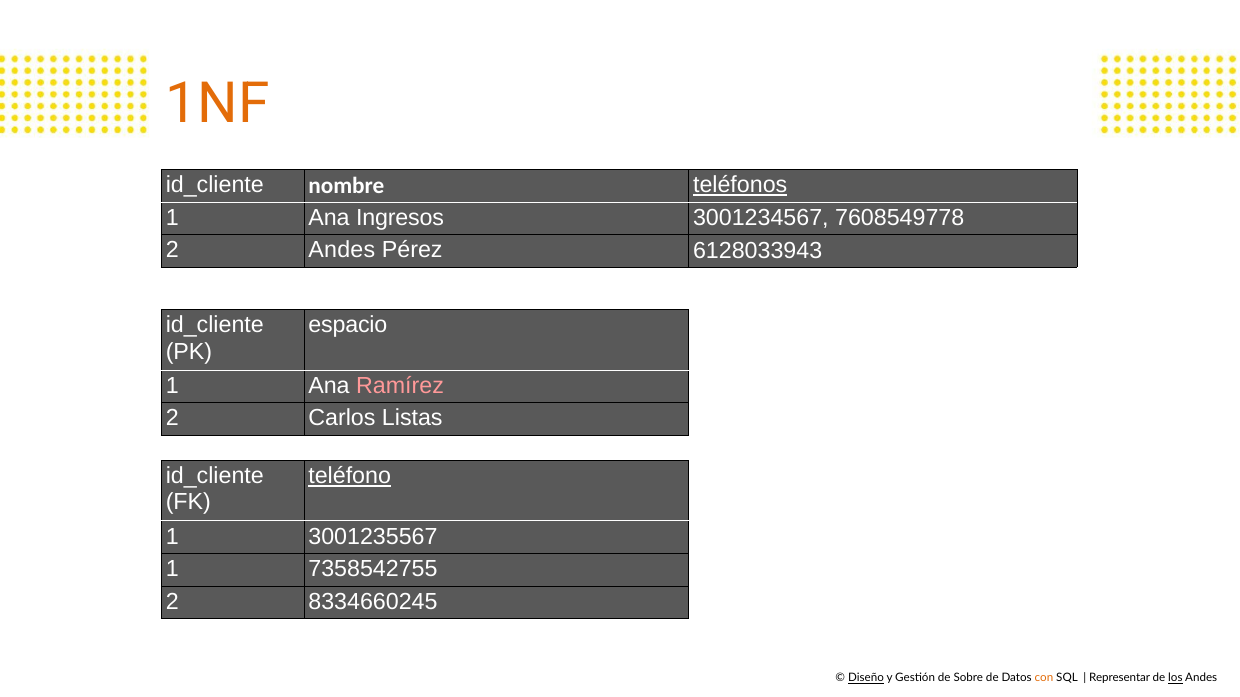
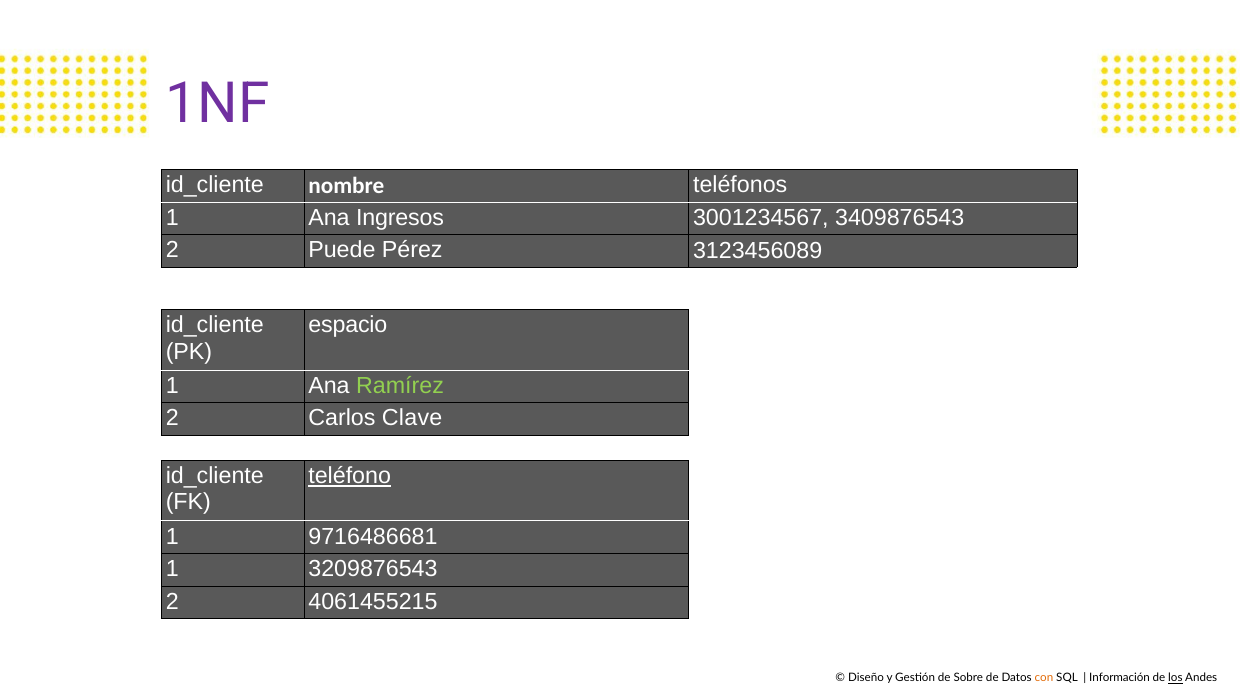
1NF colour: orange -> purple (218, 104)
teléfonos underline: present -> none (740, 185)
7608549778: 7608549778 -> 3409876543 (900, 218)
2 Andes: Andes -> Puede (342, 250)
6128033943: 6128033943 -> 3123456089 (758, 251)
Ramírez colour: pink -> light green (400, 386)
Listas: Listas -> Clave (412, 419)
3001235567: 3001235567 -> 9716486681 (373, 537)
7358542755: 7358542755 -> 3209876543 (373, 569)
8334660245: 8334660245 -> 4061455215 (373, 602)
Diseño underline: present -> none (866, 679)
Representar: Representar -> Información (1119, 679)
